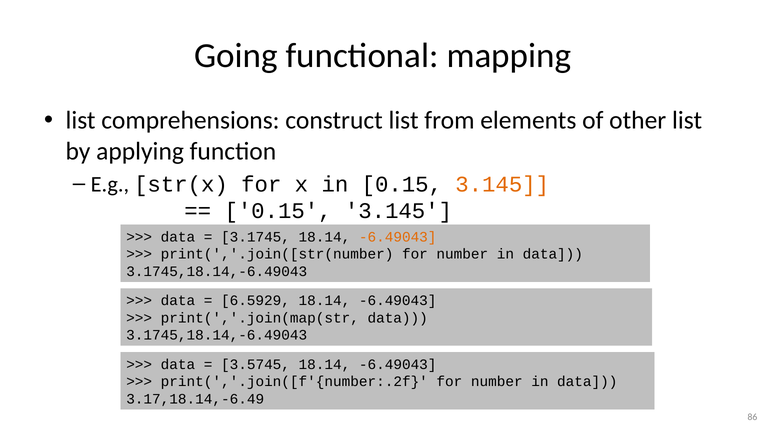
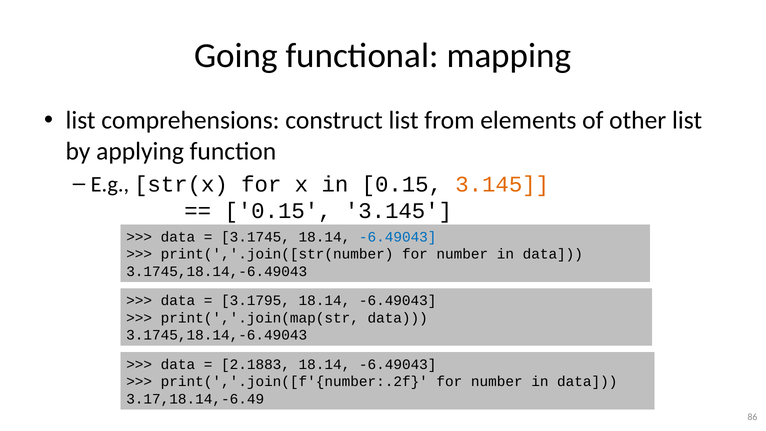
-6.49043 colour: orange -> blue (398, 237)
6.5929: 6.5929 -> 3.1795 (255, 301)
3.5745: 3.5745 -> 2.1883 (256, 364)
